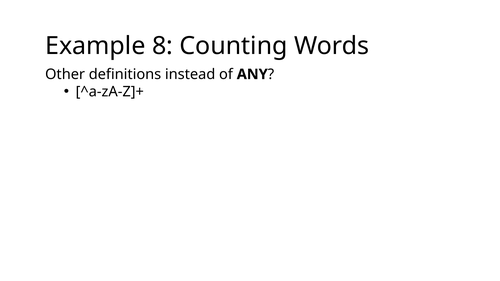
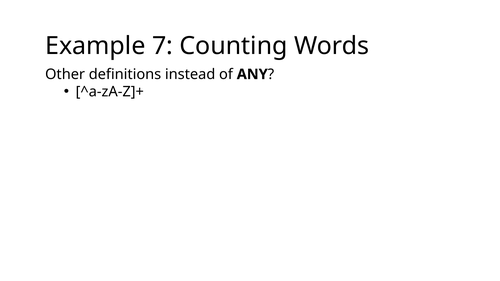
8: 8 -> 7 (163, 46)
